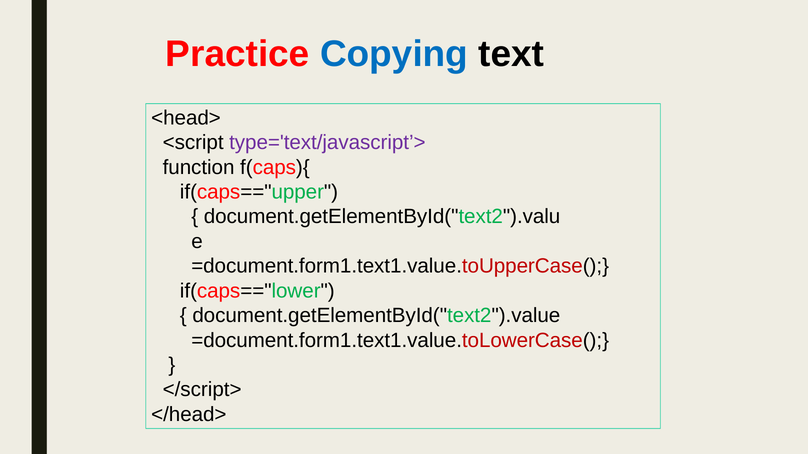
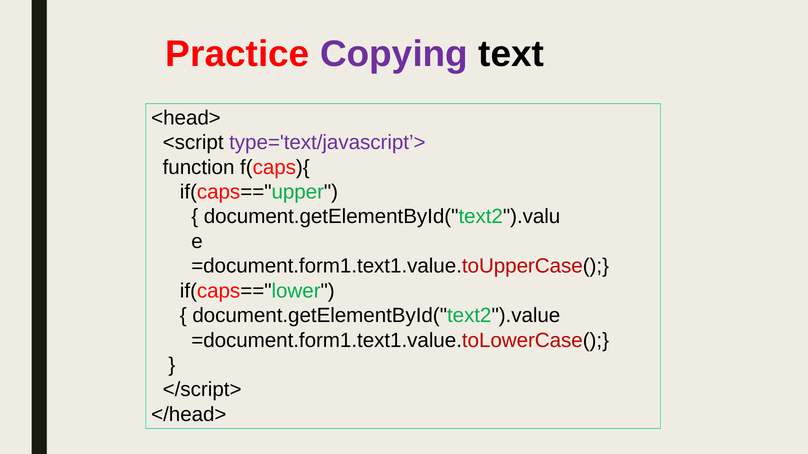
Copying colour: blue -> purple (394, 54)
